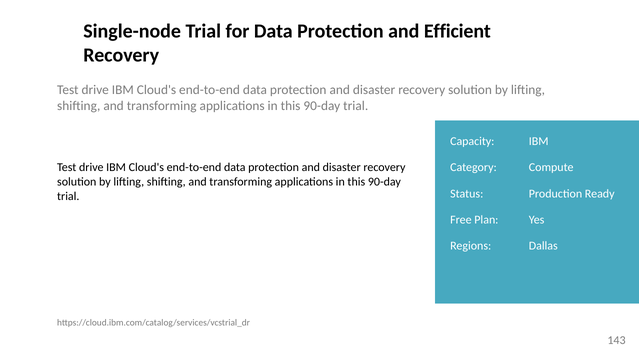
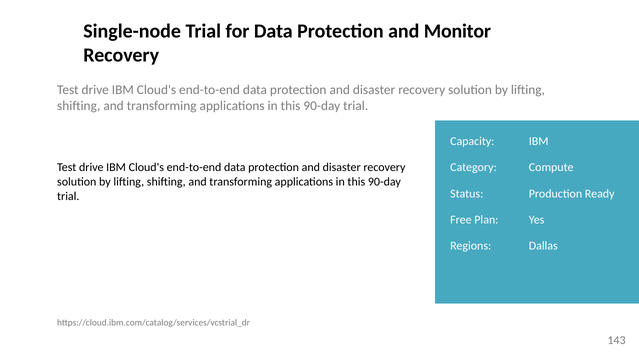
Efficient: Efficient -> Monitor (457, 31)
